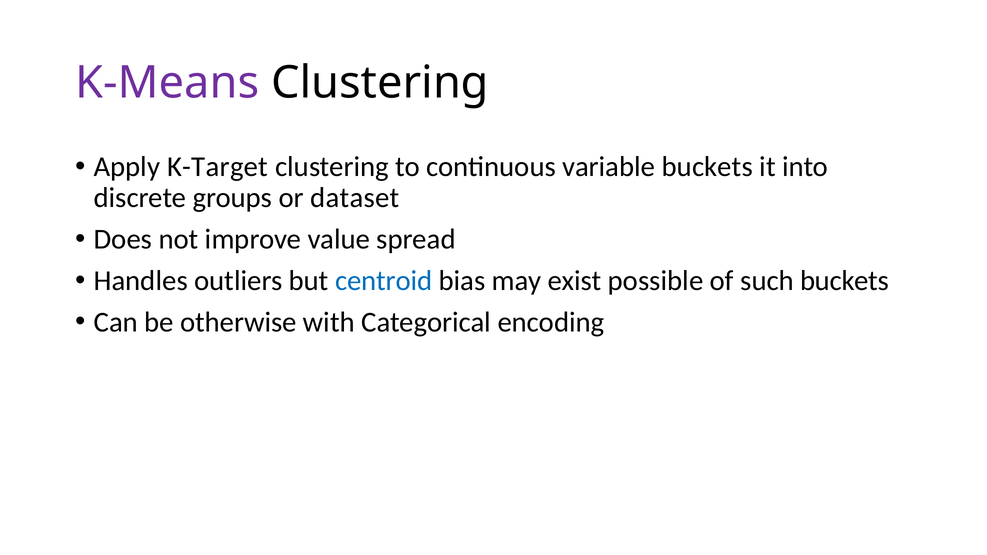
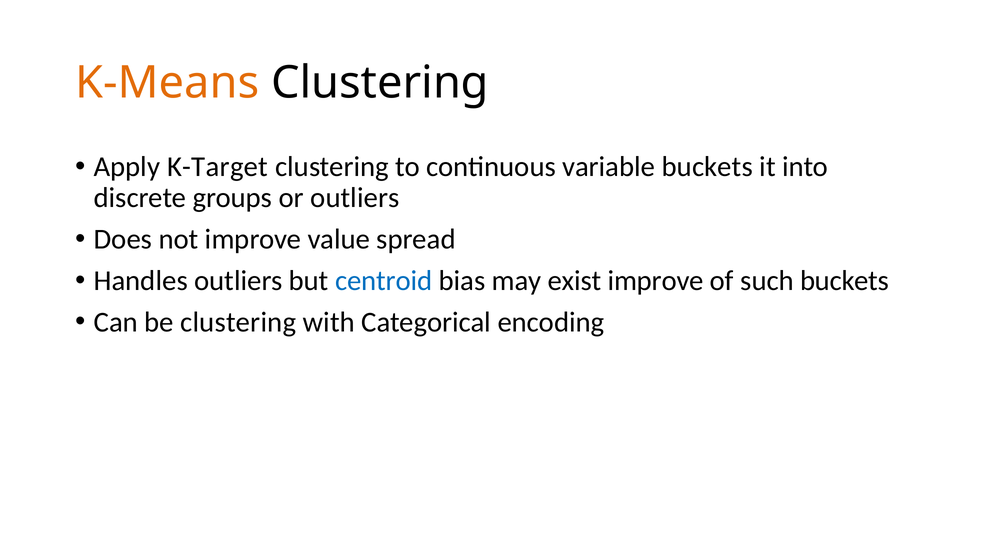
K-Means colour: purple -> orange (167, 83)
or dataset: dataset -> outliers (355, 198)
exist possible: possible -> improve (656, 281)
be otherwise: otherwise -> clustering (238, 322)
